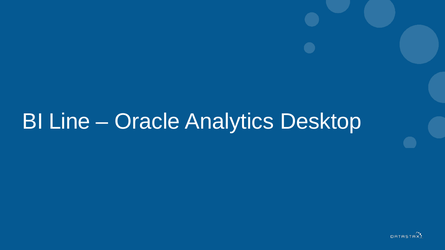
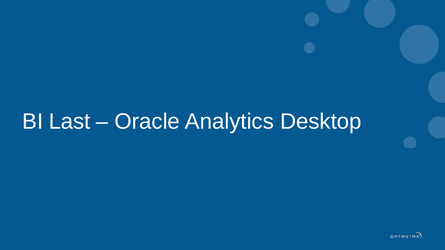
Line: Line -> Last (70, 122)
